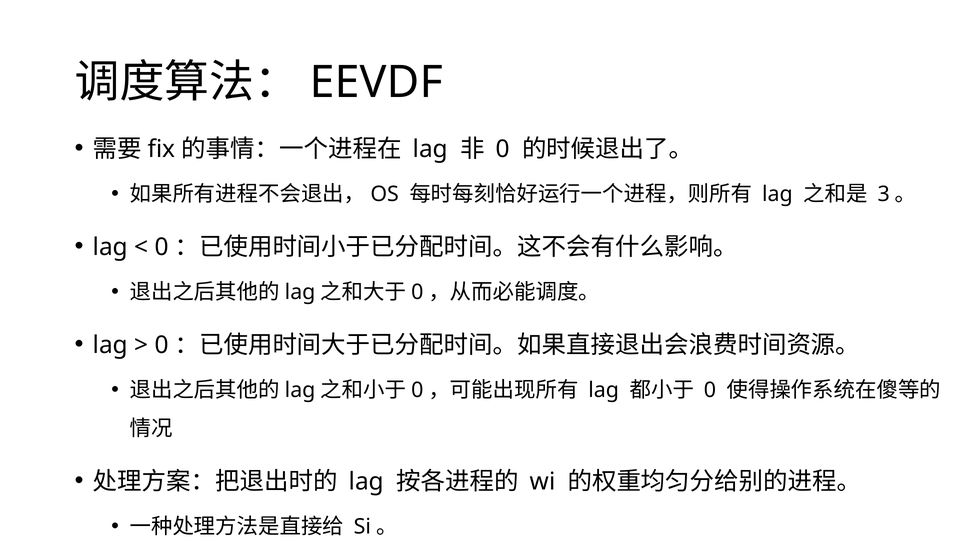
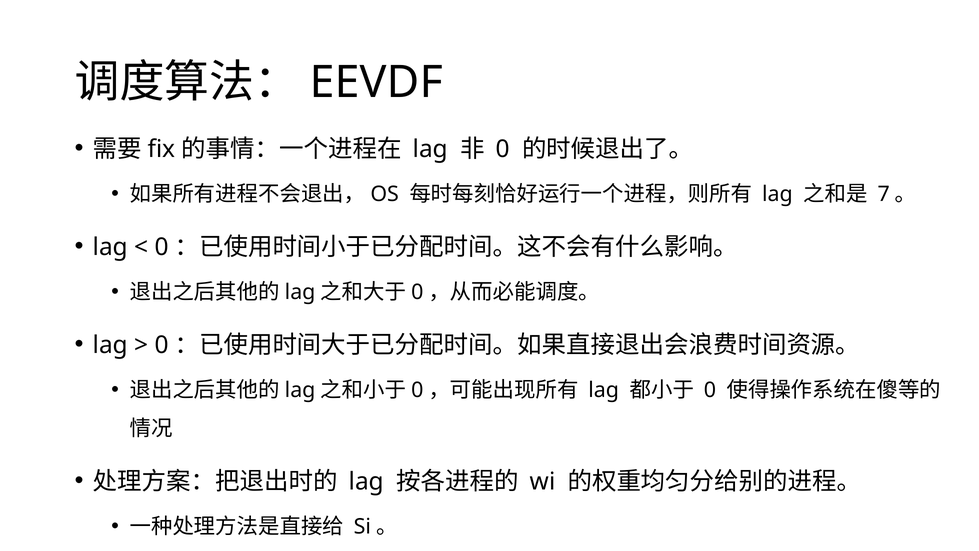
3: 3 -> 7 (884, 194)
